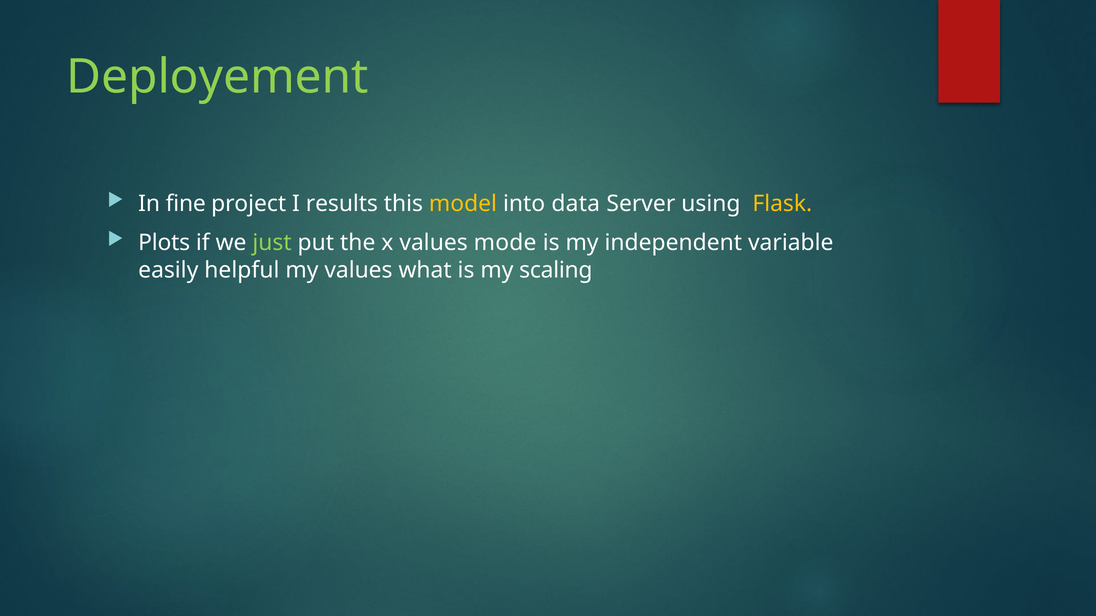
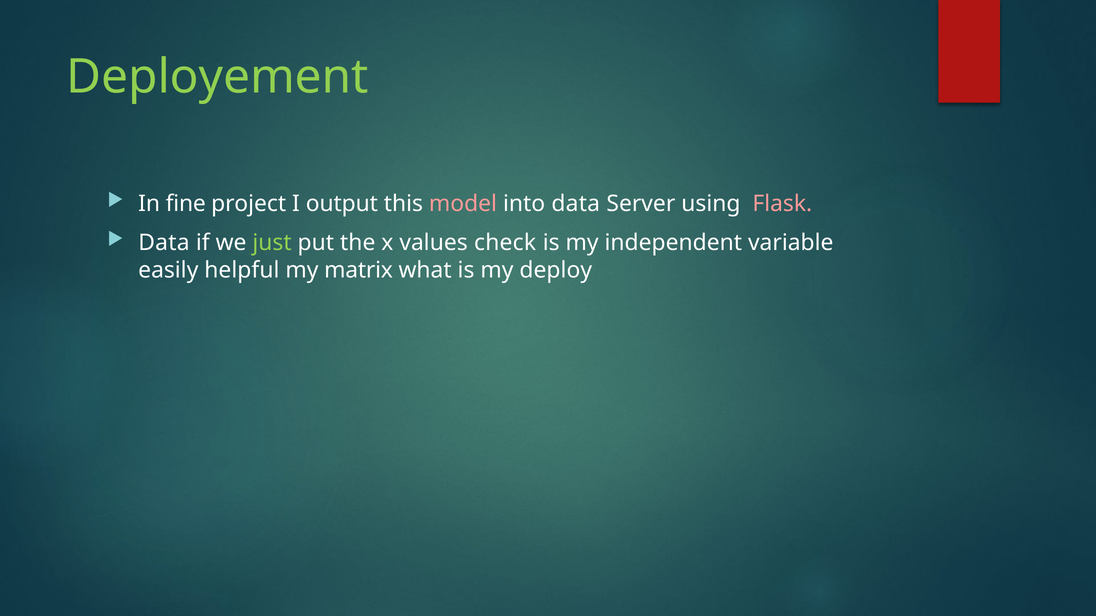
results: results -> output (342, 204)
model colour: yellow -> pink (463, 204)
Flask colour: yellow -> pink (782, 204)
Plots: Plots -> Data (164, 243)
mode: mode -> check (505, 243)
my values: values -> matrix (359, 270)
scaling: scaling -> deploy (556, 270)
